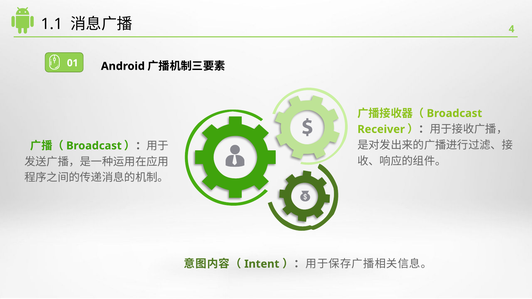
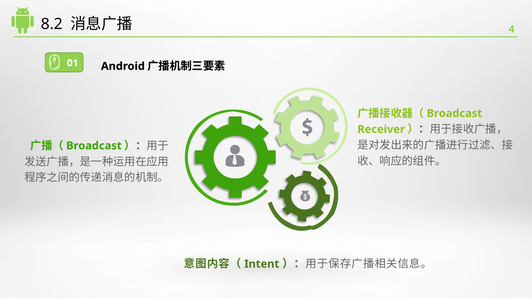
1.1: 1.1 -> 8.2 (52, 24)
